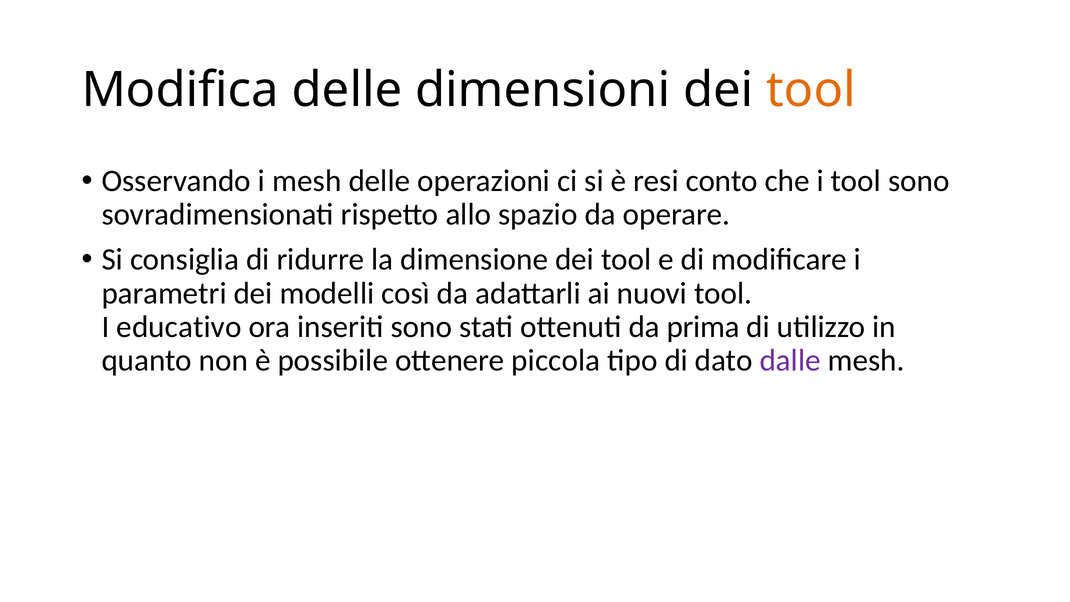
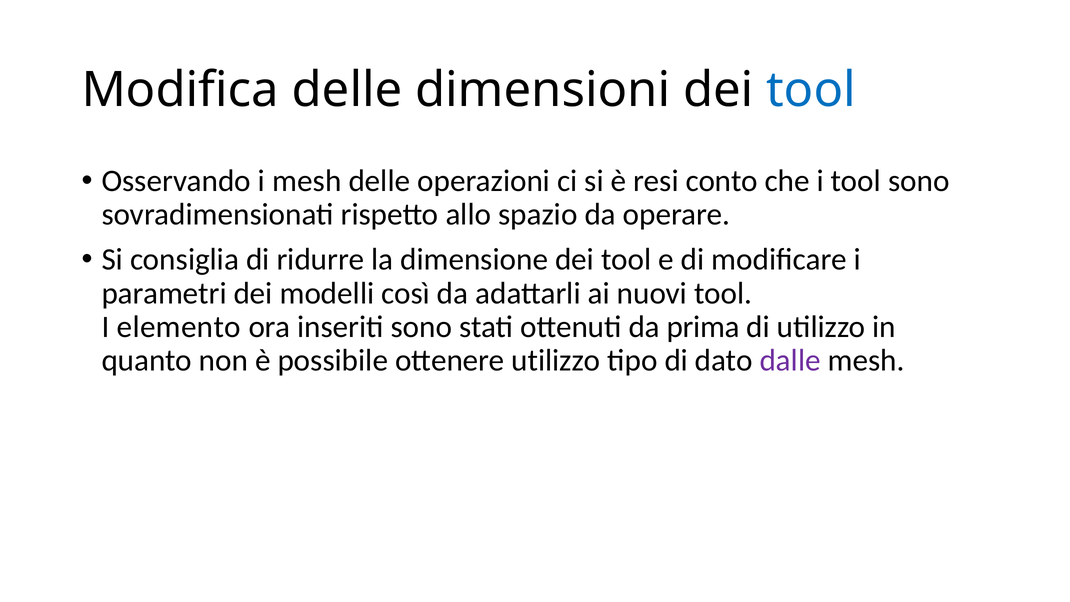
tool colour: orange -> blue (811, 90)
educativo: educativo -> elemento (179, 327)
ottenere piccola: piccola -> utilizzo (556, 361)
